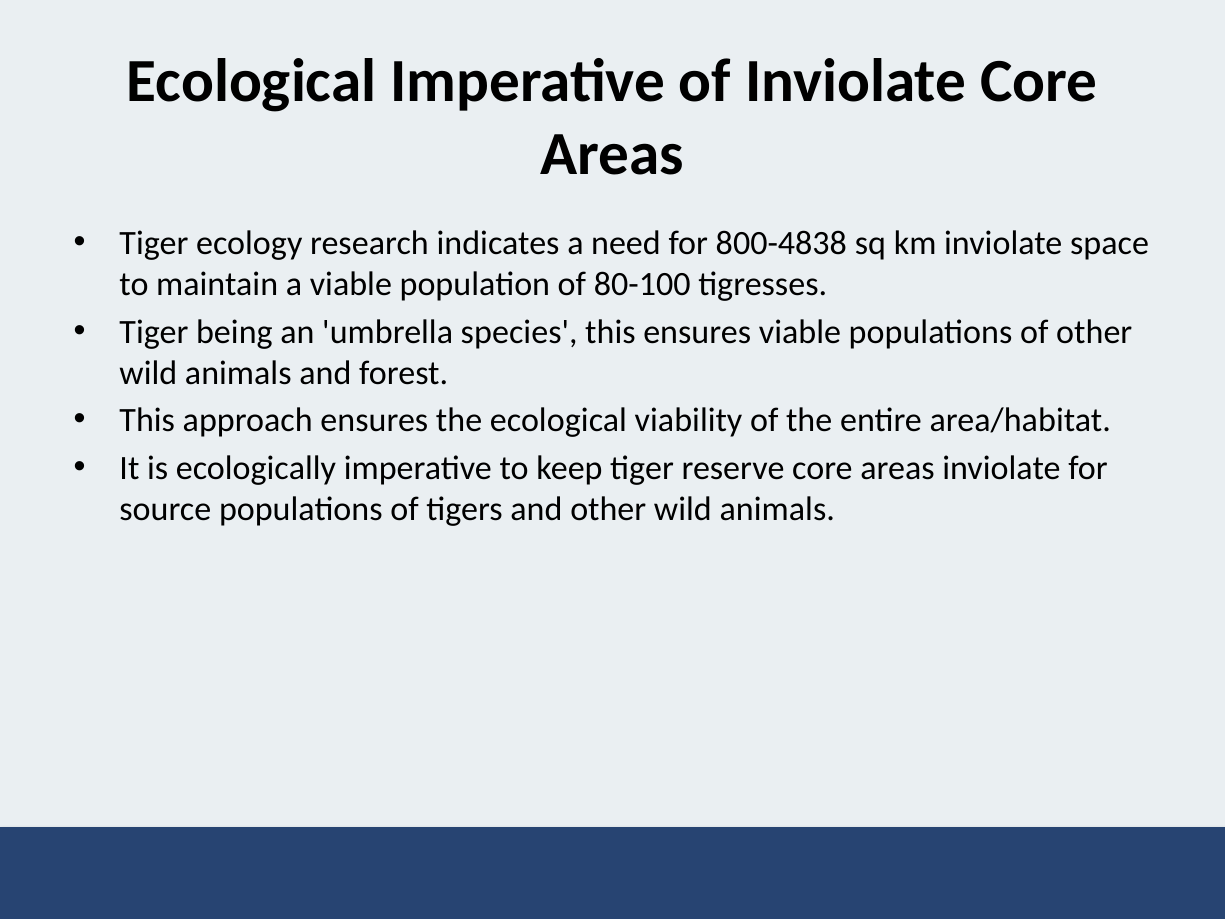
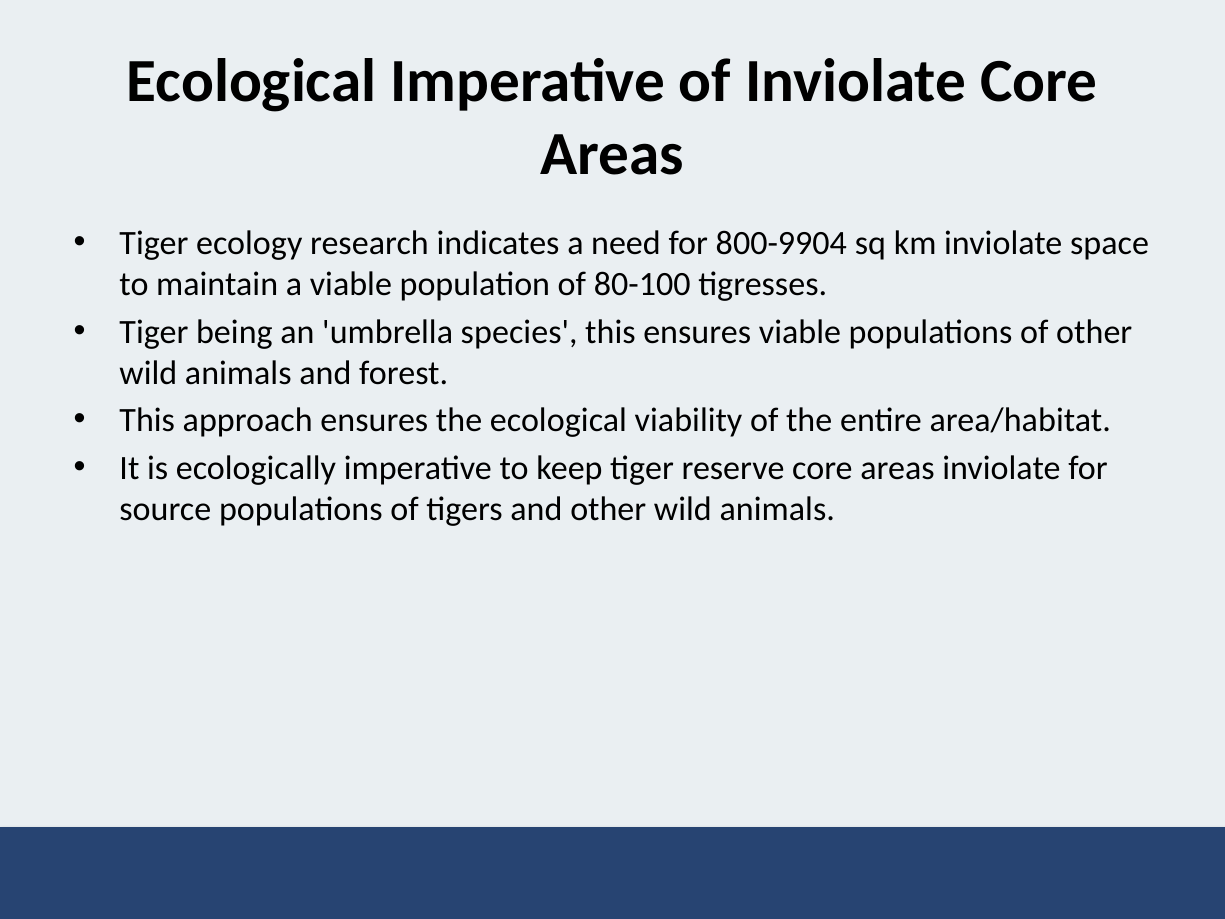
800-4838: 800-4838 -> 800-9904 (781, 243)
